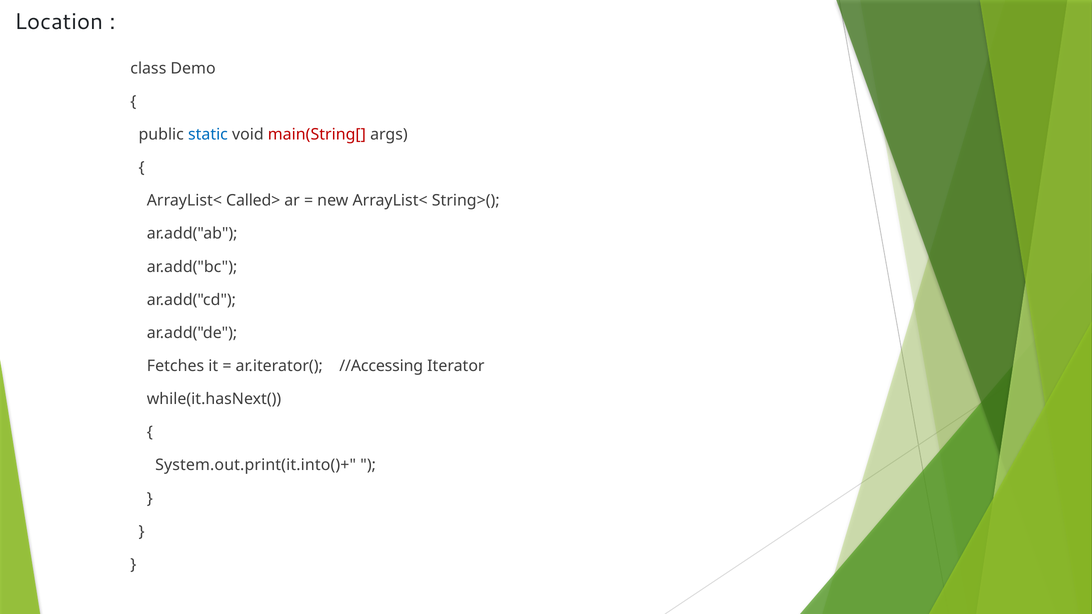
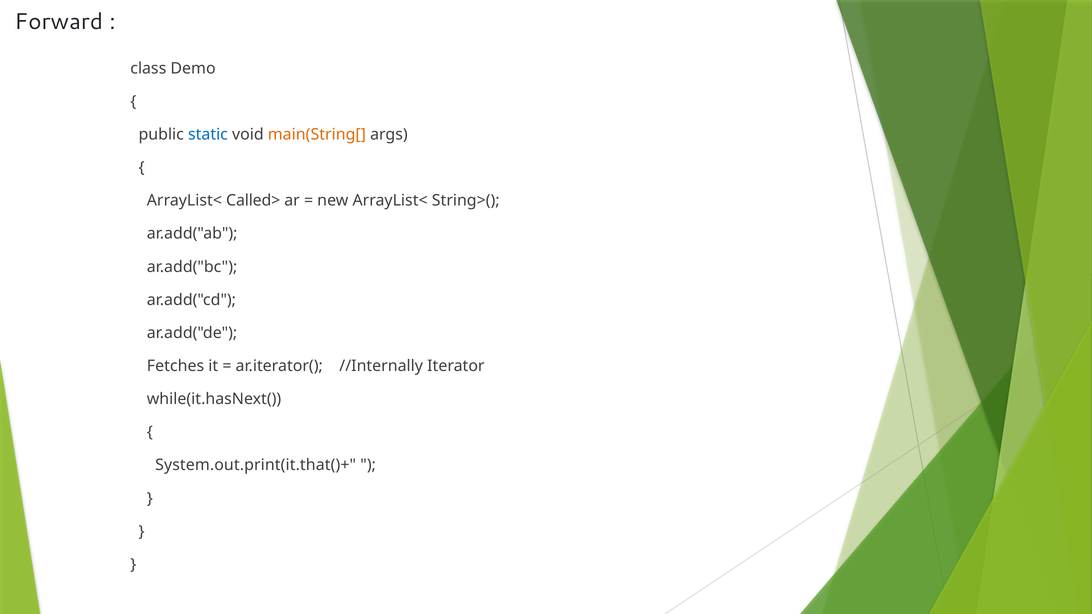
Location: Location -> Forward (59, 22)
main(String[ colour: red -> orange (317, 135)
//Accessing: //Accessing -> //Internally (381, 366)
System.out.print(it.into()+: System.out.print(it.into()+ -> System.out.print(it.that()+ (256, 465)
